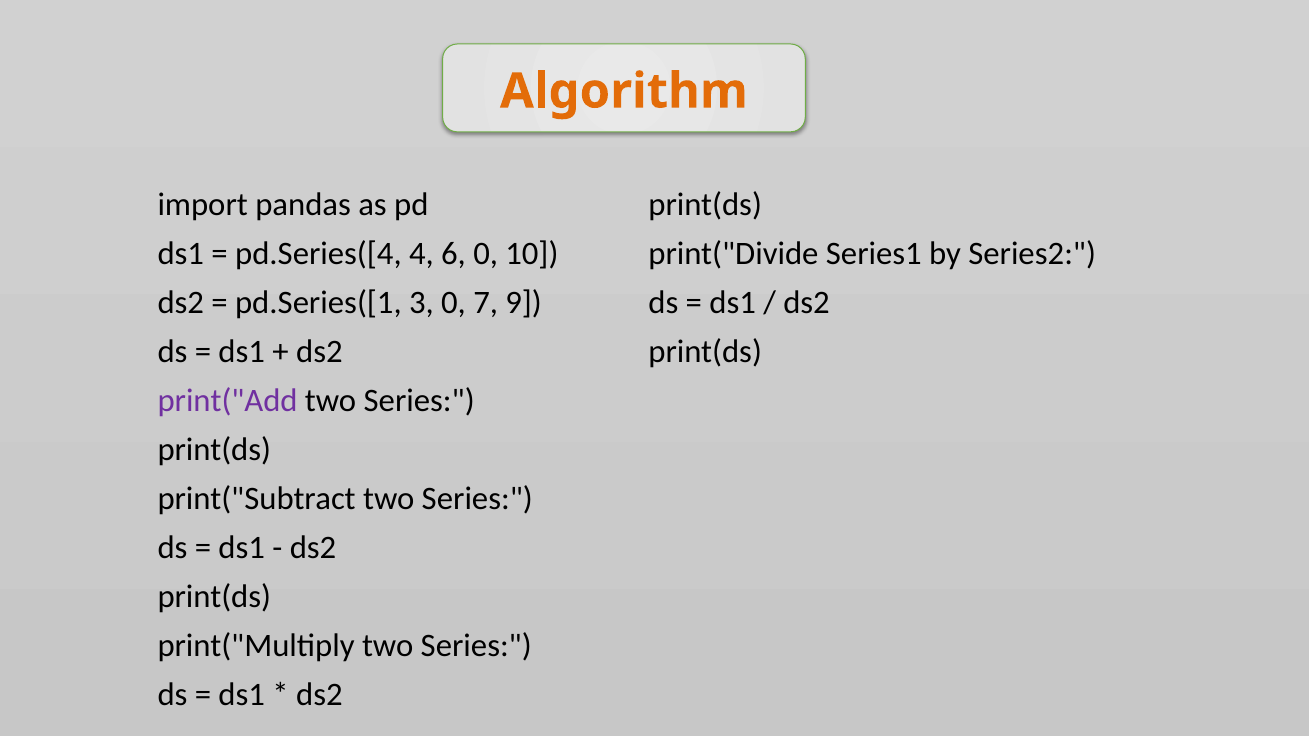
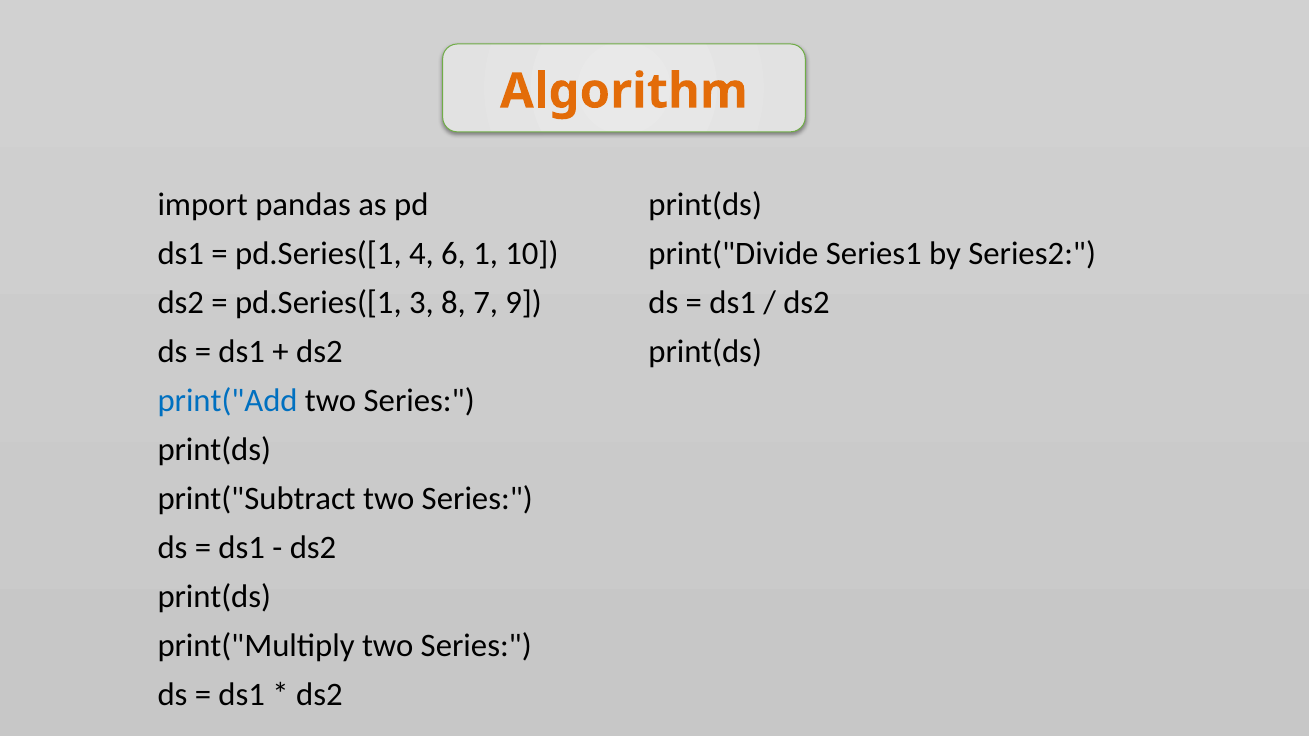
pd.Series([4: pd.Series([4 -> pd.Series([1 (318, 254)
6 0: 0 -> 1 (486, 254)
3 0: 0 -> 8 (454, 303)
print("Add colour: purple -> blue (228, 401)
